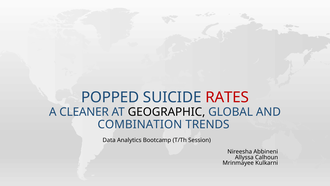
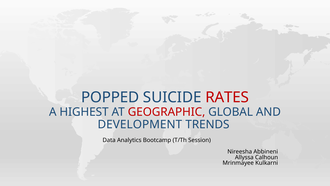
CLEANER: CLEANER -> HIGHEST (84, 112)
GEOGRAPHIC colour: black -> red (167, 112)
COMBINATION: COMBINATION -> DEVELOPMENT (140, 124)
